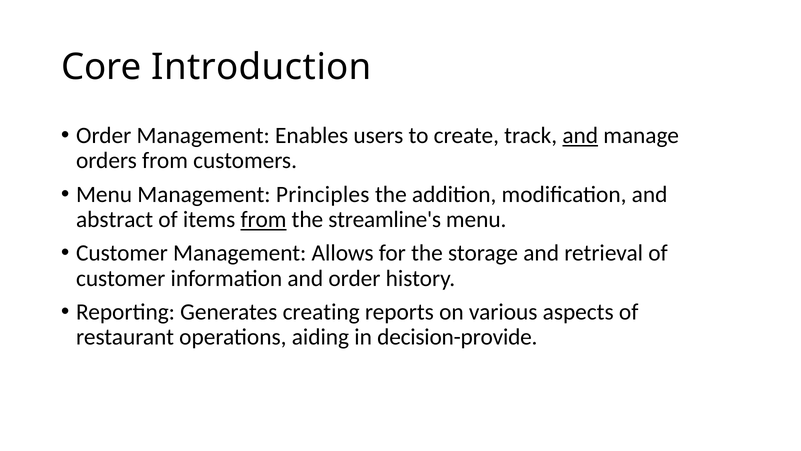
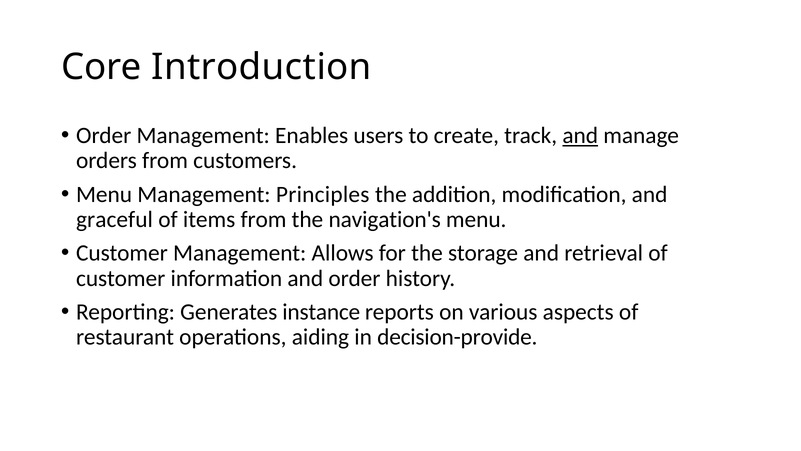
abstract: abstract -> graceful (115, 219)
from underline: present -> none (263, 219)
streamline's: streamline's -> navigation's (385, 219)
creating: creating -> instance (321, 312)
